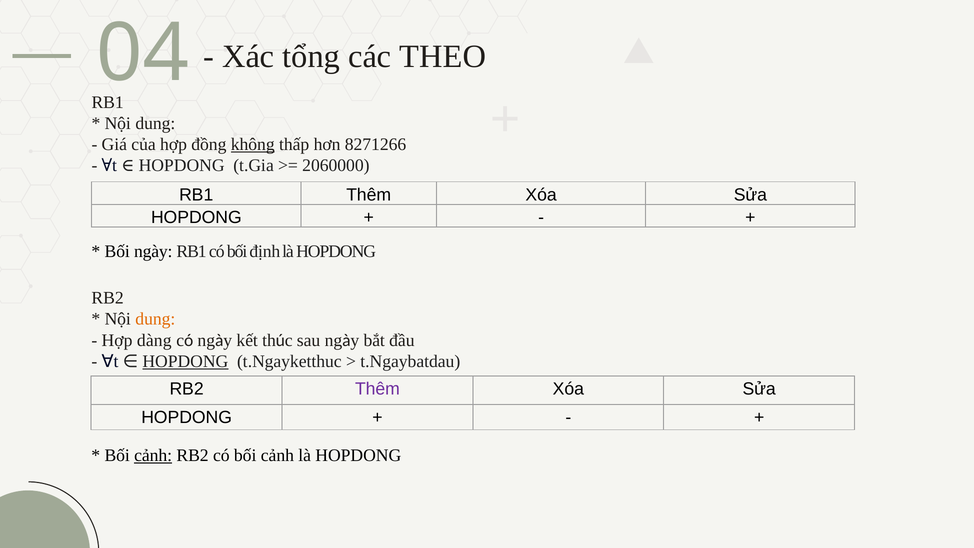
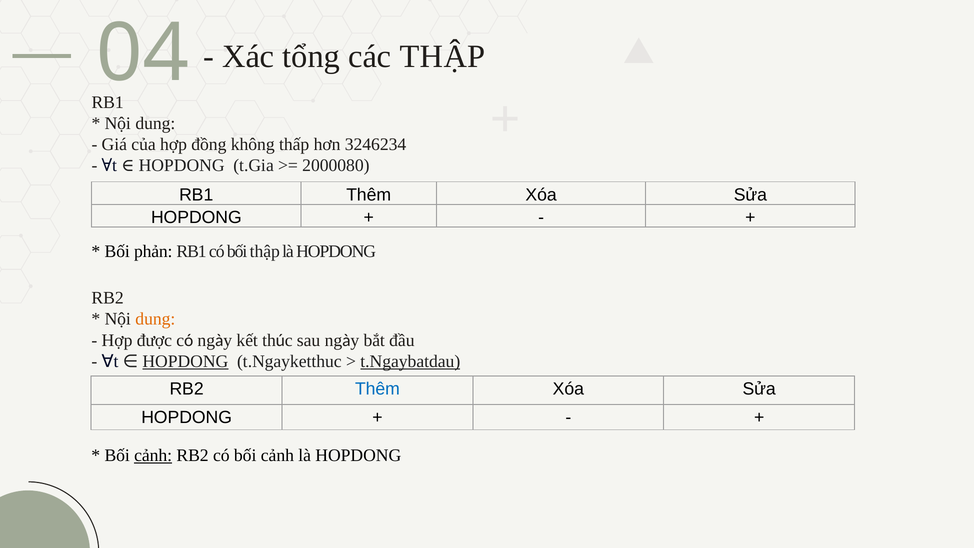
các THEO: THEO -> THẬP (443, 56)
không underline: present -> none (253, 144)
8271266: 8271266 -> 3246234 (376, 144)
2060000: 2060000 -> 2000080 (336, 166)
Bối ngày: ngày -> phản (153, 251)
bối định: định -> thập (265, 251)
dàng: dàng -> được (154, 340)
t.Ngaybatdau underline: none -> present (410, 361)
Thêm colour: purple -> blue (377, 389)
